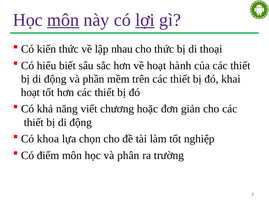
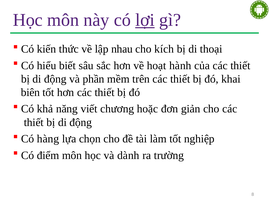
môn underline: present -> none (63, 20)
cho thức: thức -> kích (164, 49)
hoạt: hoạt -> biên (30, 92)
khoa: khoa -> hàng (48, 139)
phân: phân -> dành (128, 155)
